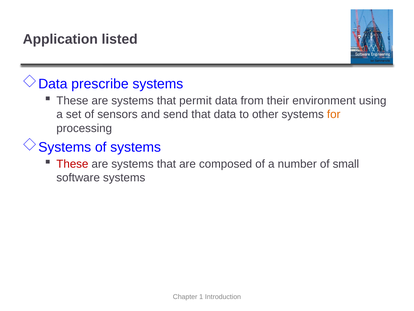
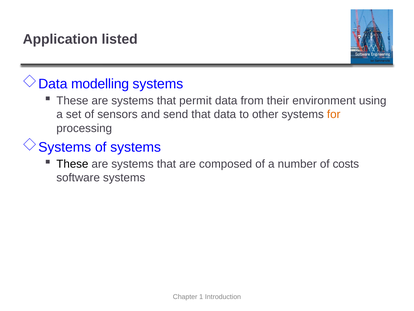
prescribe: prescribe -> modelling (100, 84)
These colour: red -> black (72, 164)
small: small -> costs (346, 164)
